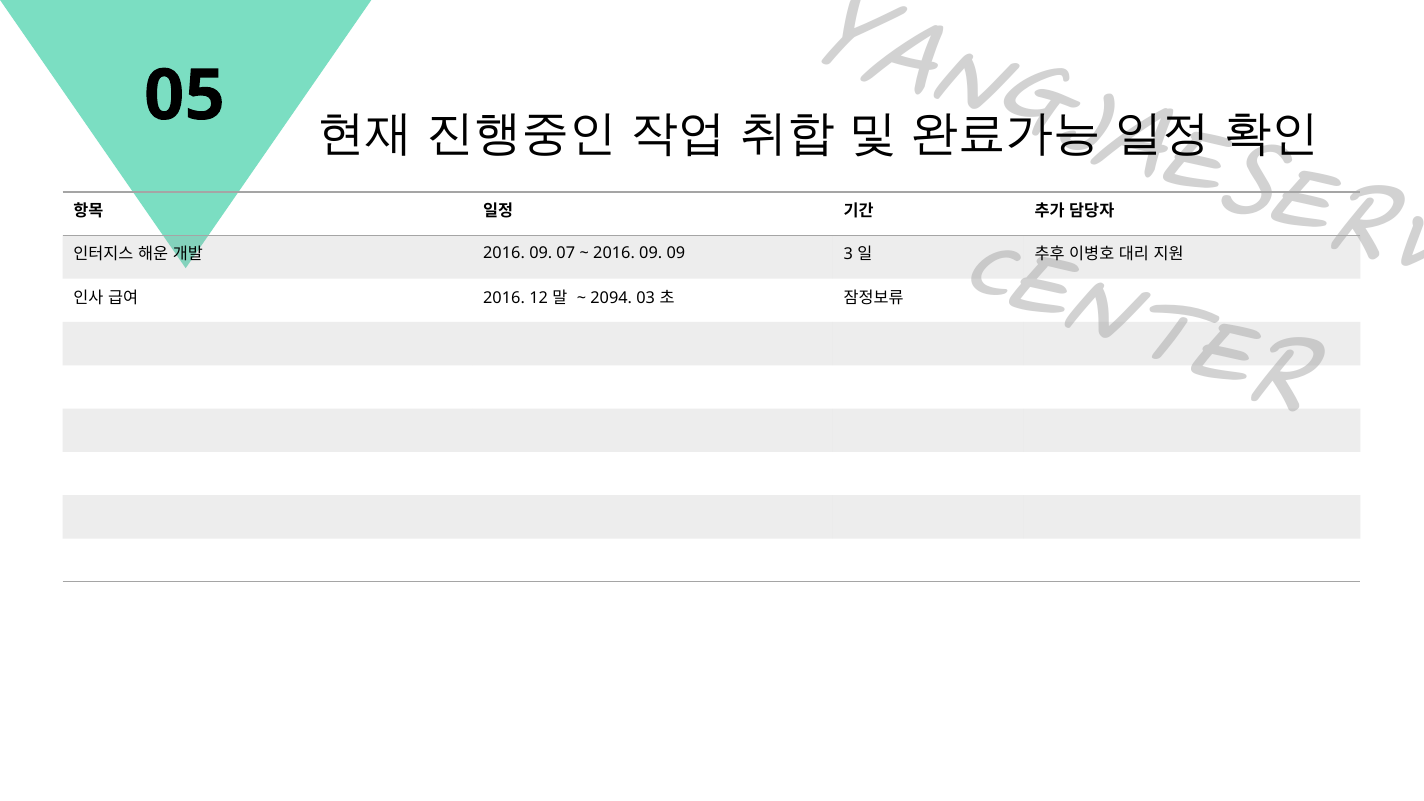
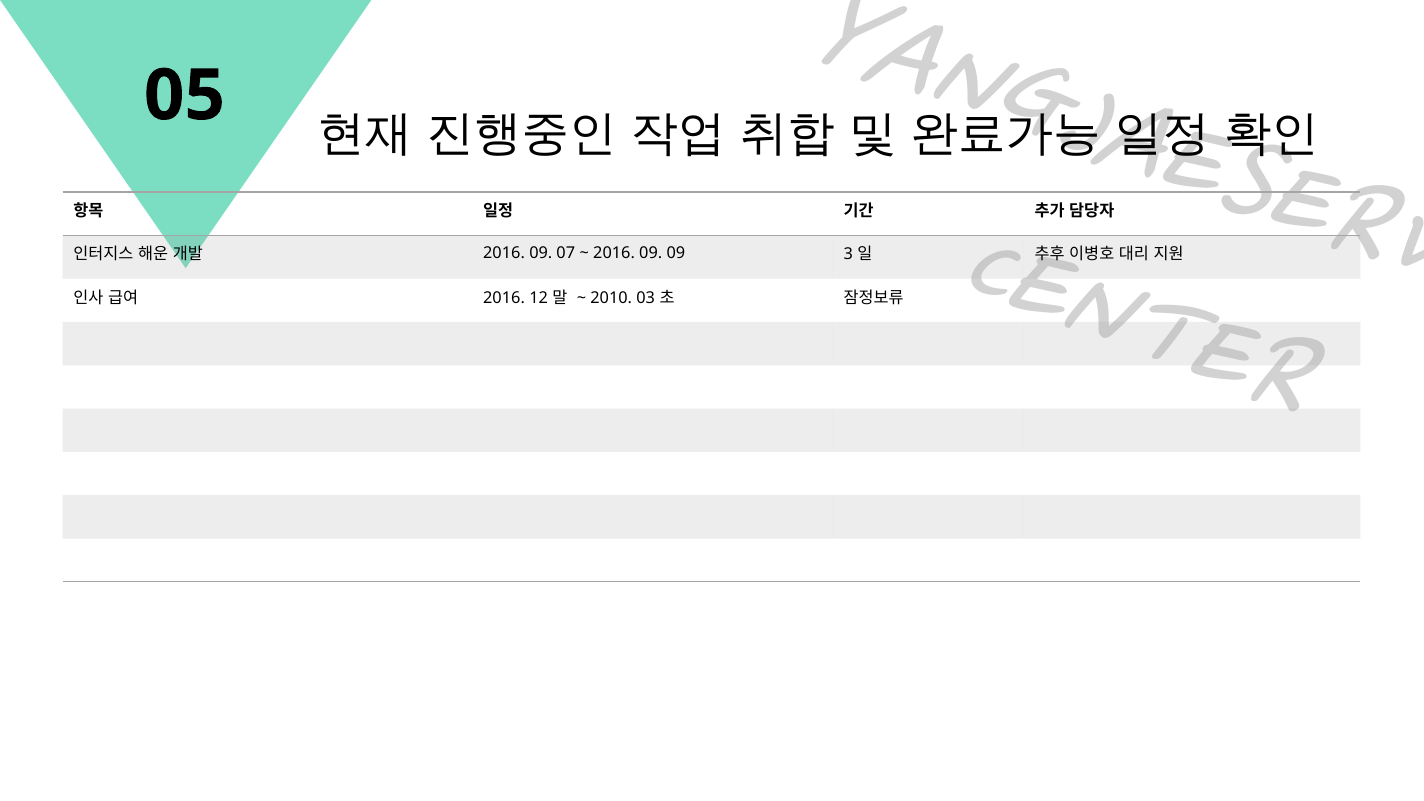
2094: 2094 -> 2010 (611, 298)
